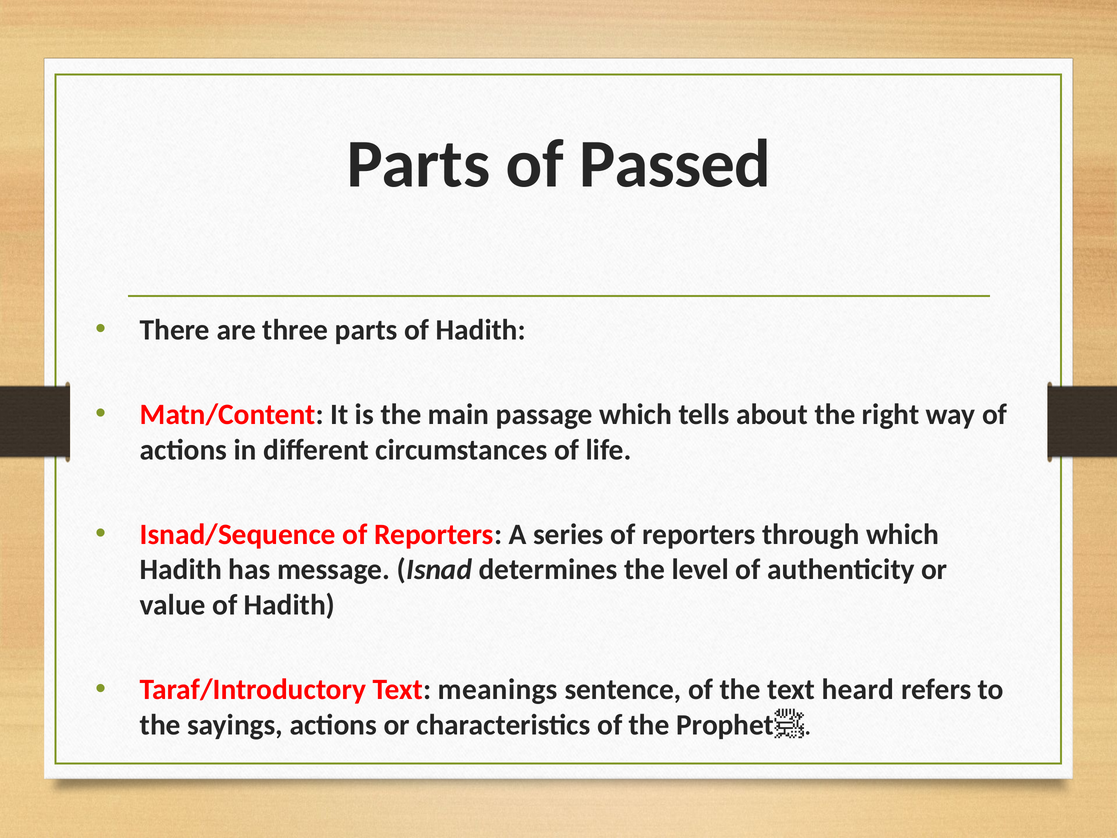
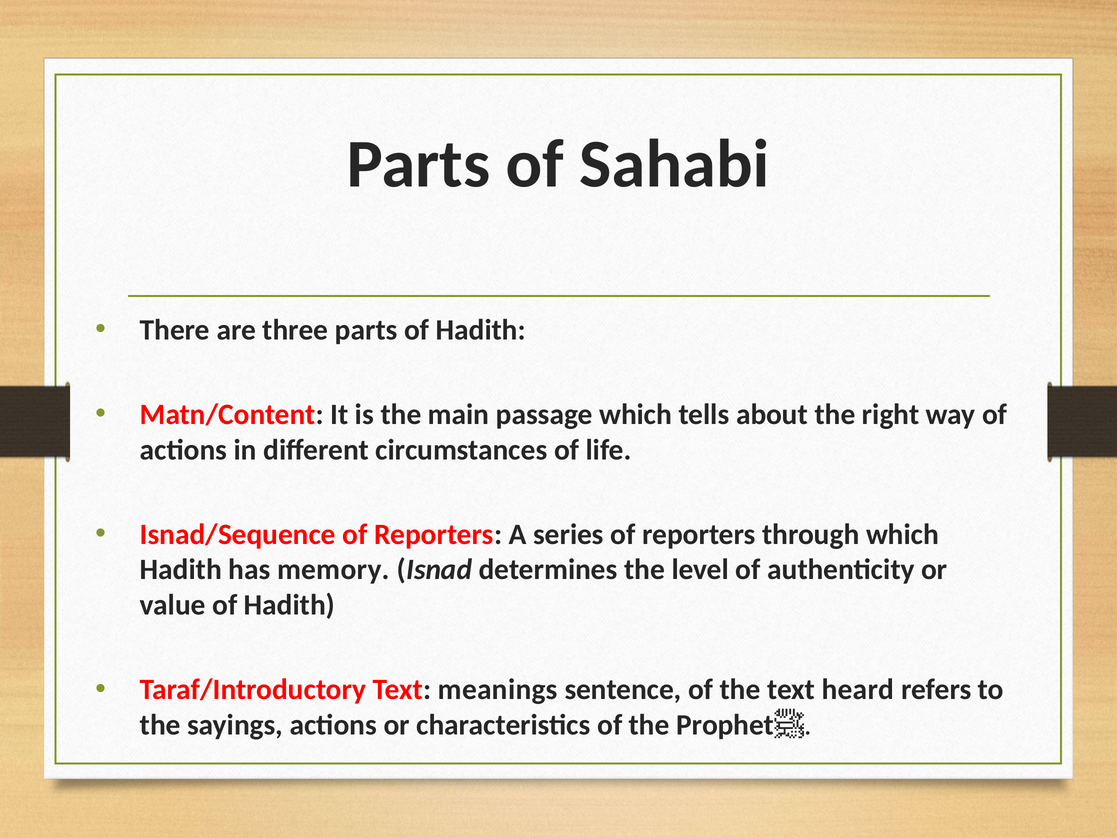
Passed: Passed -> Sahabi (675, 164)
message: message -> memory (333, 570)
